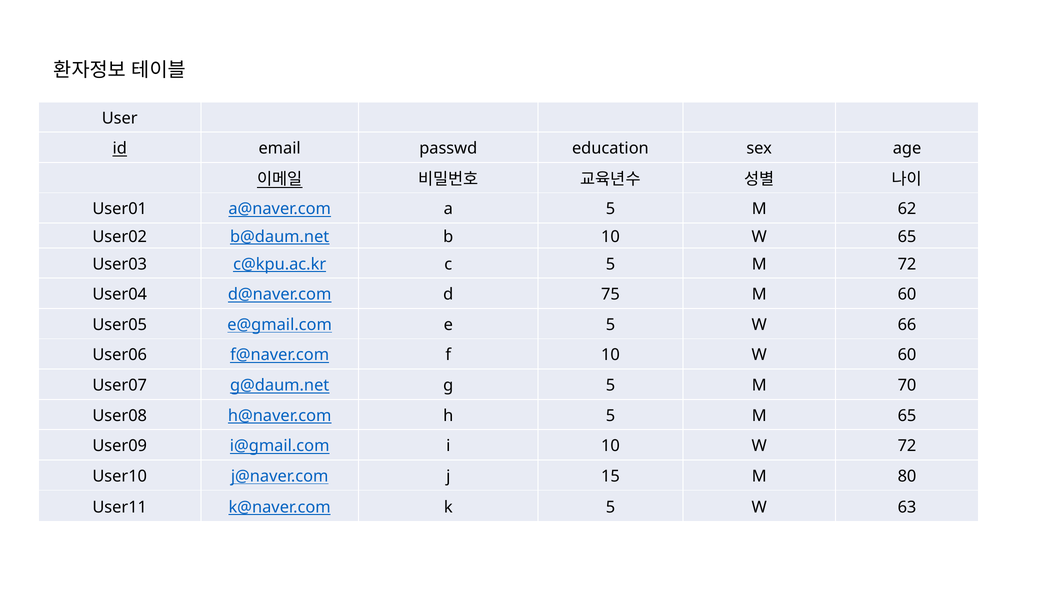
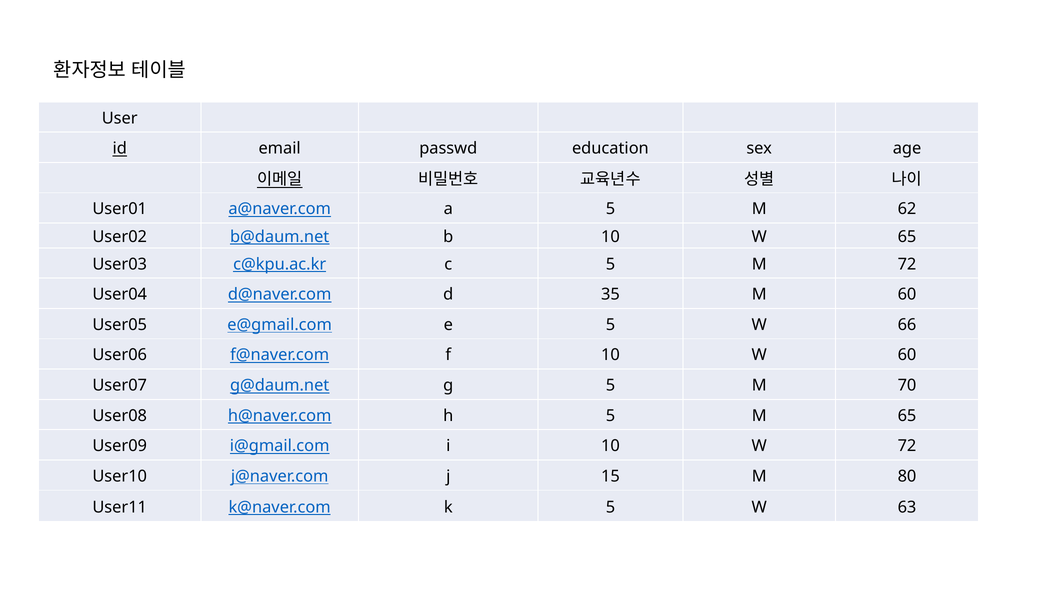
75: 75 -> 35 (610, 295)
